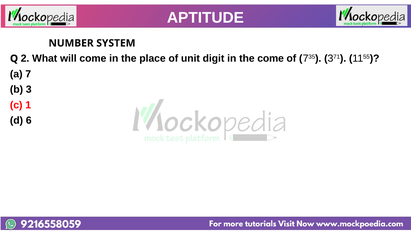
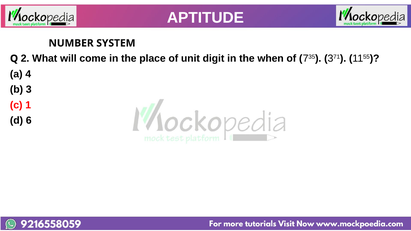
the come: come -> when (271, 59)
7: 7 -> 4 (28, 74)
